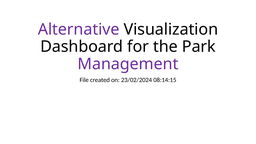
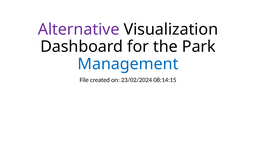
Management colour: purple -> blue (128, 64)
